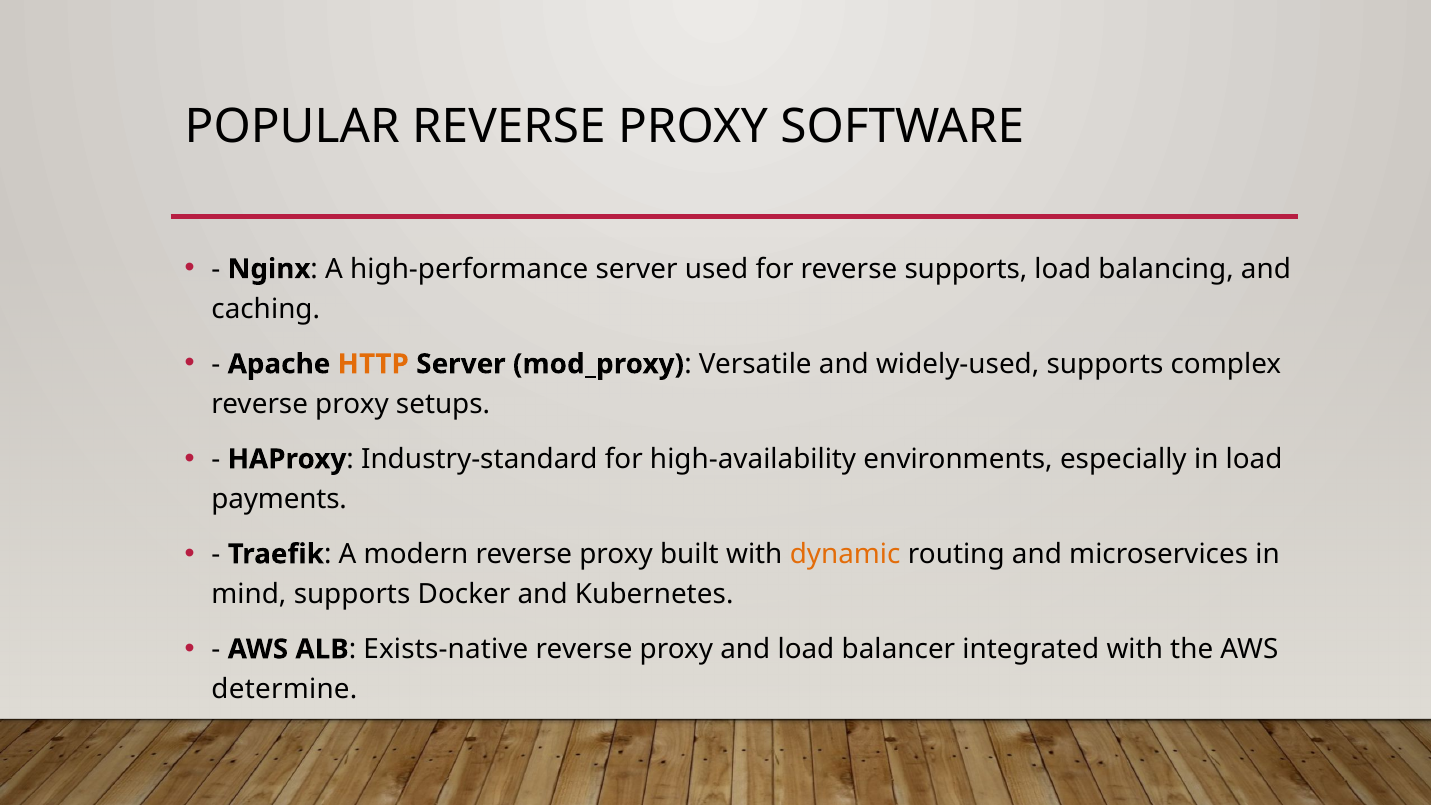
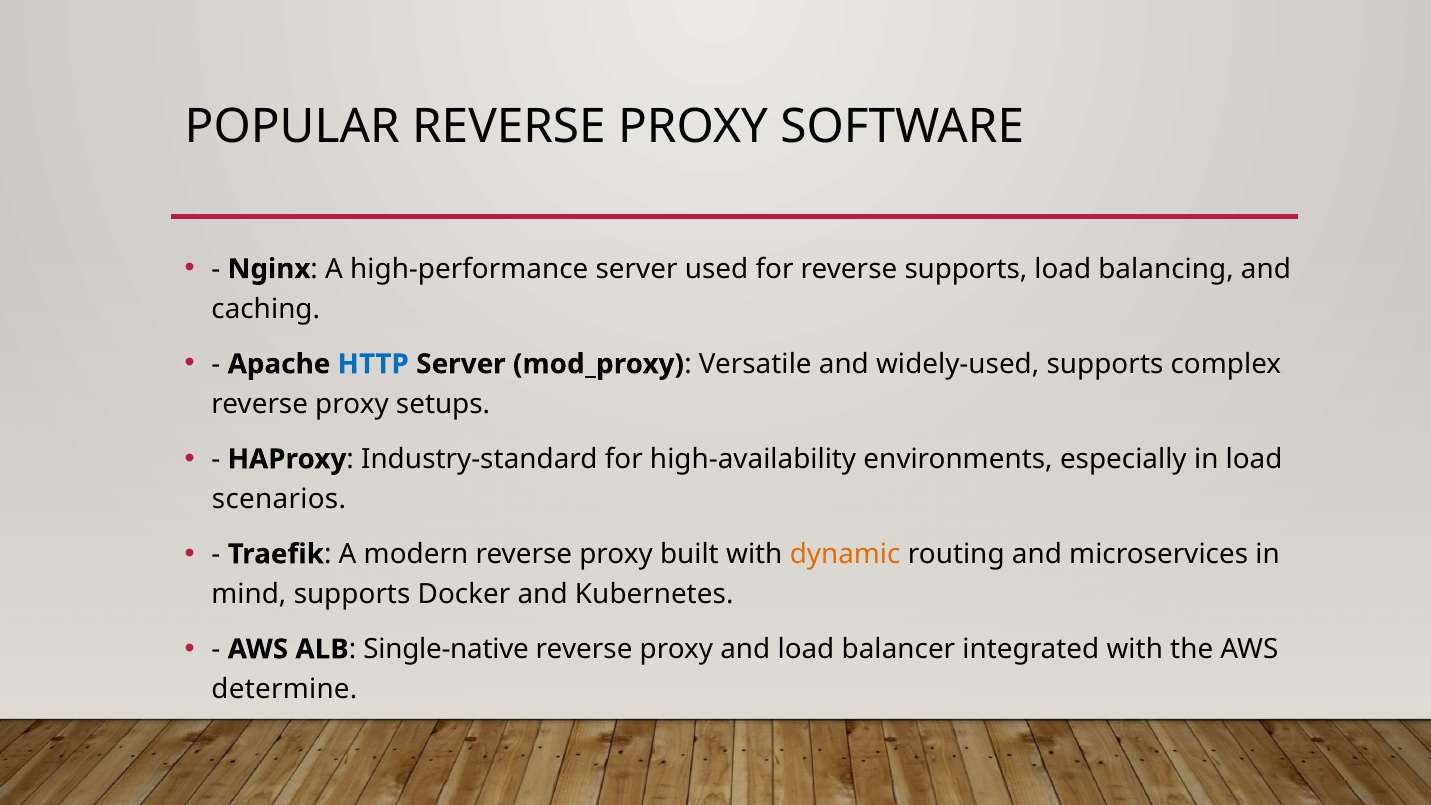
HTTP colour: orange -> blue (373, 364)
payments: payments -> scenarios (279, 499)
Exists-native: Exists-native -> Single-native (446, 649)
